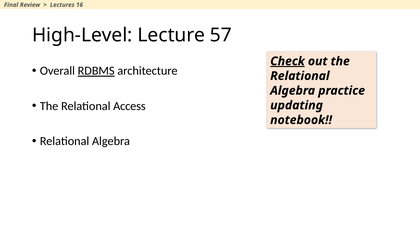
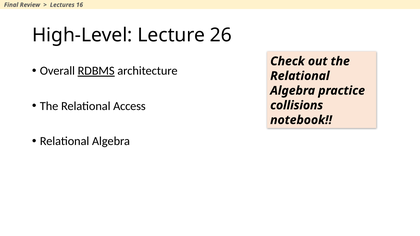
57: 57 -> 26 (221, 35)
Check underline: present -> none (287, 61)
updating: updating -> collisions (297, 105)
